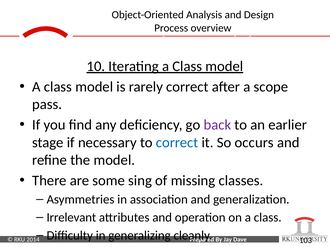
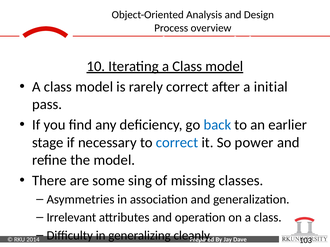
scope: scope -> initial (271, 87)
back colour: purple -> blue (217, 125)
occurs: occurs -> power (254, 143)
